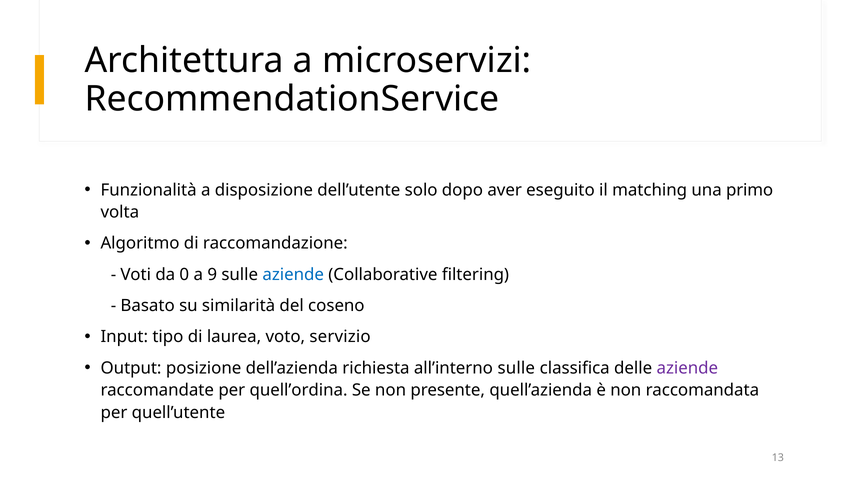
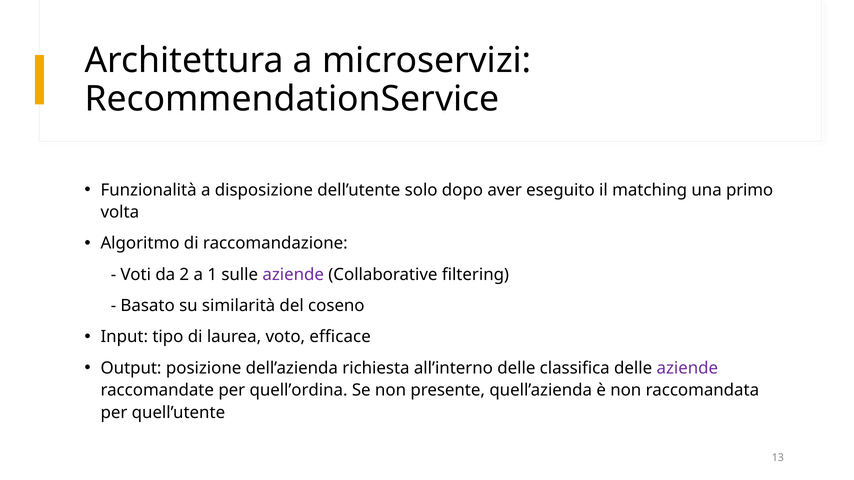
0: 0 -> 2 (184, 275)
9: 9 -> 1 (212, 275)
aziende colour: blue -> purple (293, 275)
servizio: servizio -> efficace (340, 337)
all’interno sulle: sulle -> delle (516, 368)
